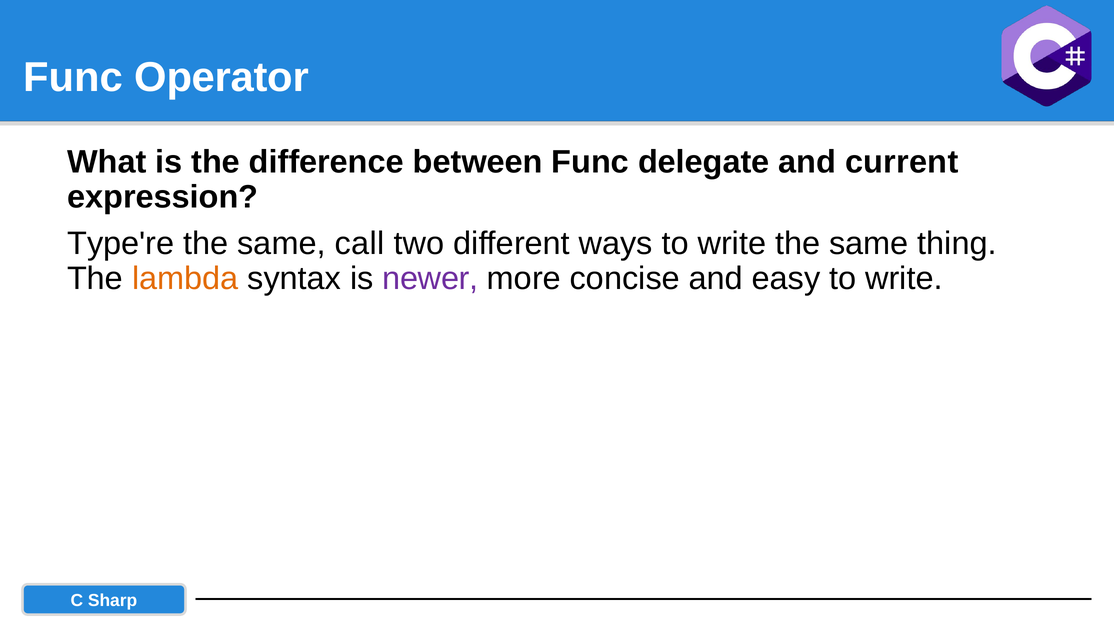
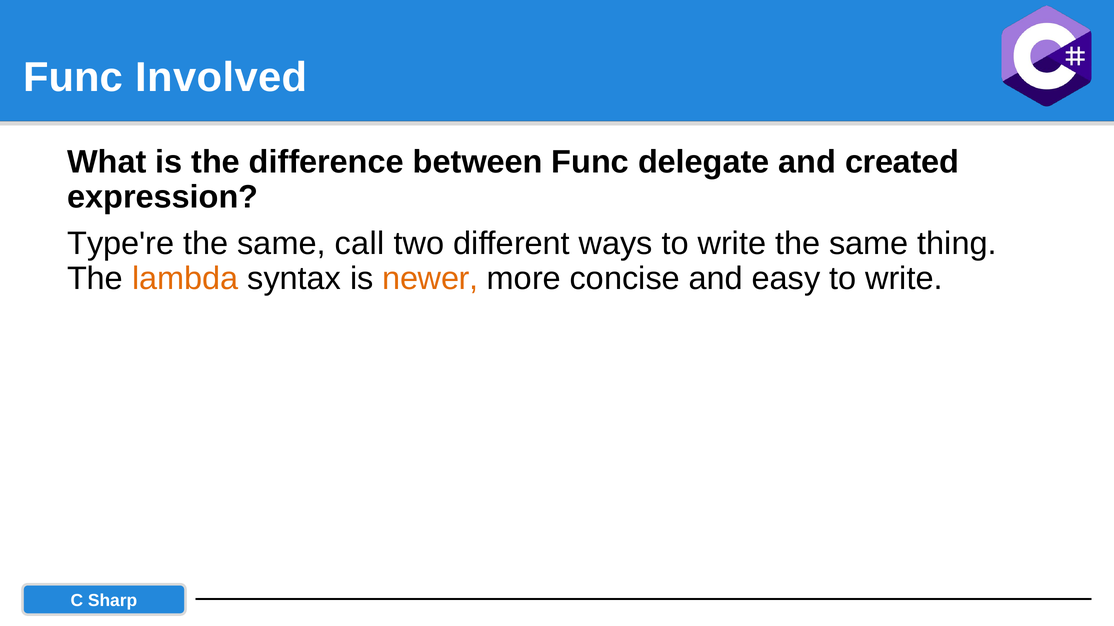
Operator: Operator -> Involved (221, 77)
current: current -> created (902, 162)
newer colour: purple -> orange (430, 279)
